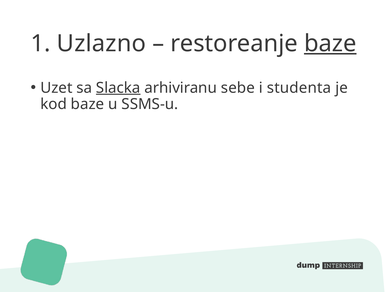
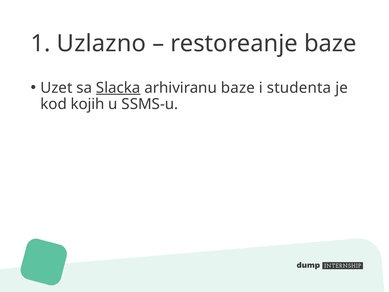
baze underline: present -> none (330, 44)
arhiviranu sebe: sebe -> baze (238, 88)
kod baze: baze -> kojih (88, 104)
